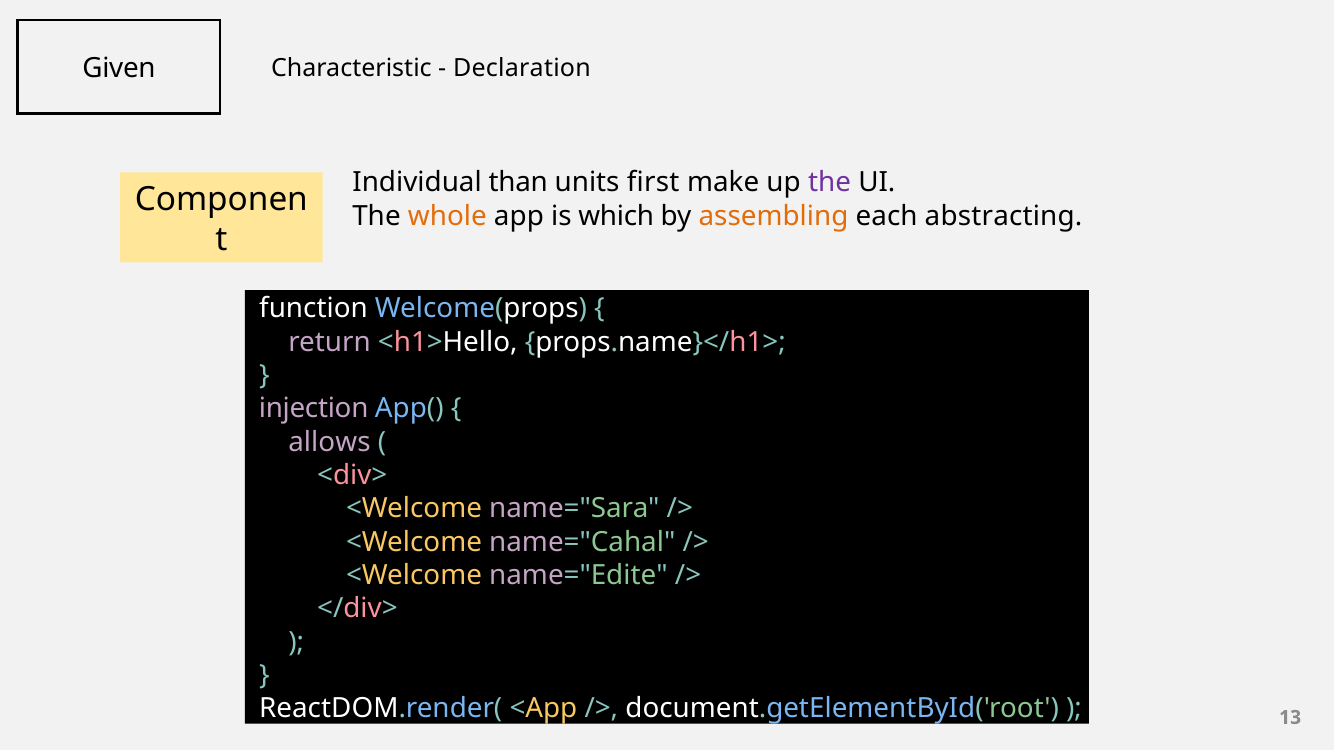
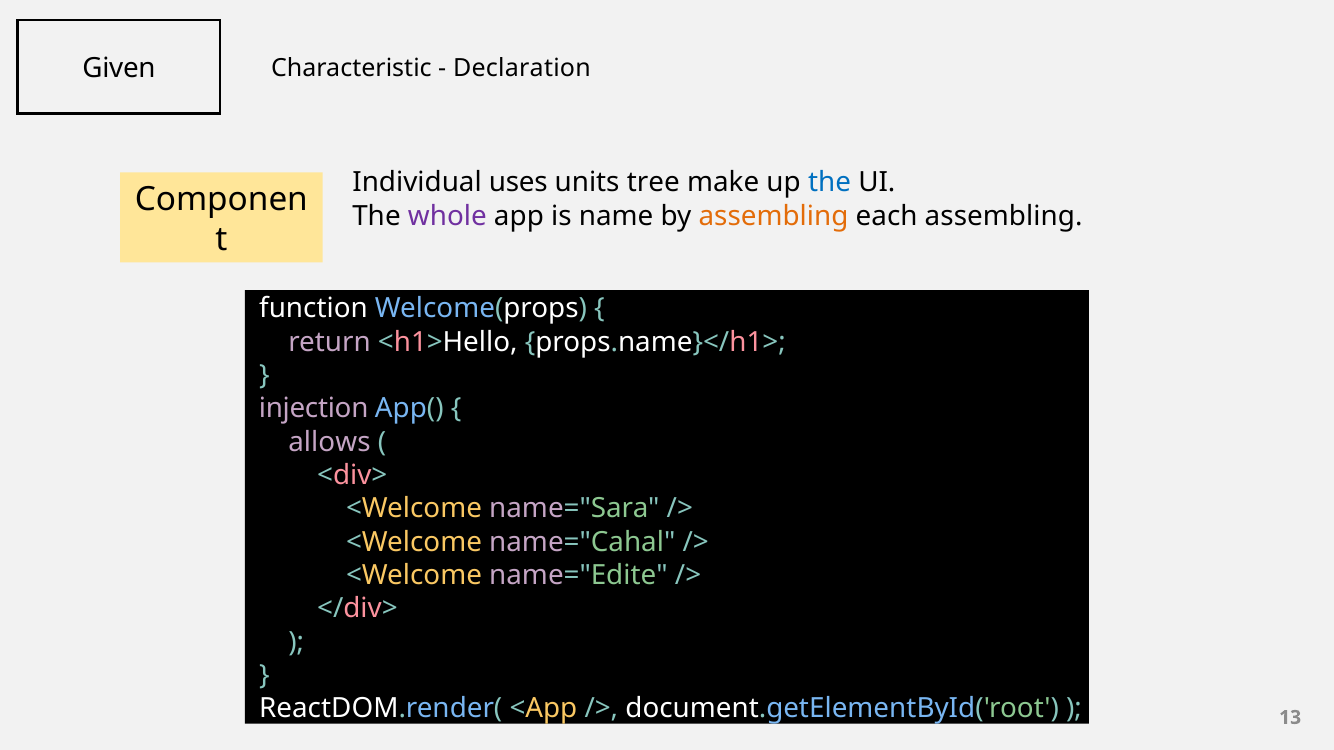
than: than -> uses (518, 183)
first: first -> tree (653, 183)
the colour: purple -> blue (830, 183)
whole colour: orange -> purple (447, 216)
which: which -> name (616, 216)
each abstracting: abstracting -> assembling (1004, 216)
